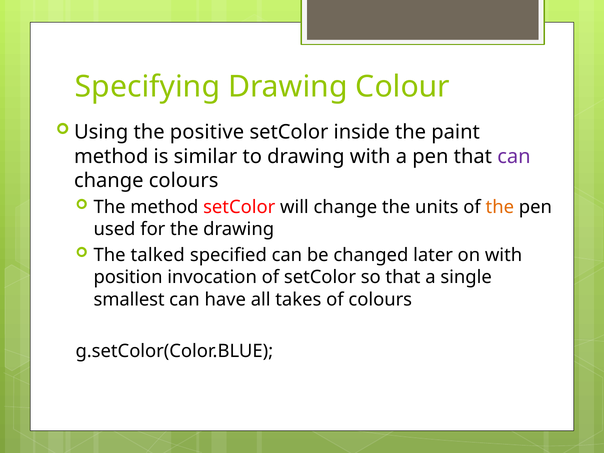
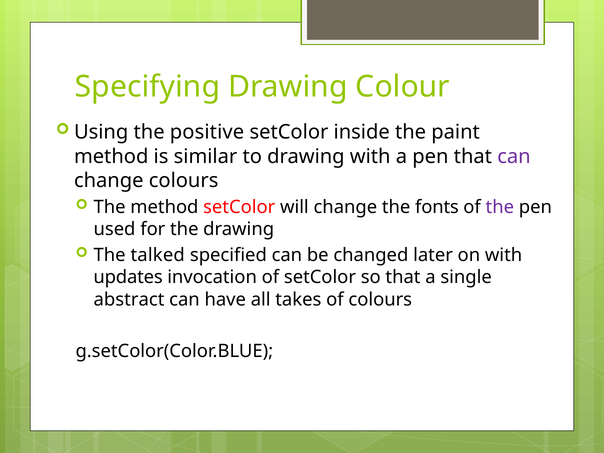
units: units -> fonts (437, 207)
the colour: orange -> purple (500, 207)
position: position -> updates (128, 277)
smallest: smallest -> abstract (129, 299)
